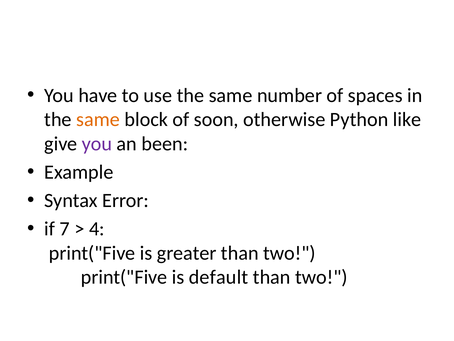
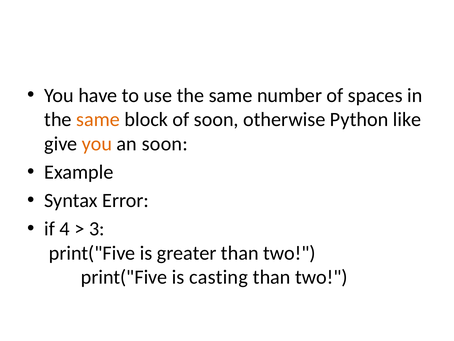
you colour: purple -> orange (97, 144)
an been: been -> soon (165, 144)
7: 7 -> 4 (65, 228)
4: 4 -> 3 (97, 228)
default: default -> casting (219, 277)
